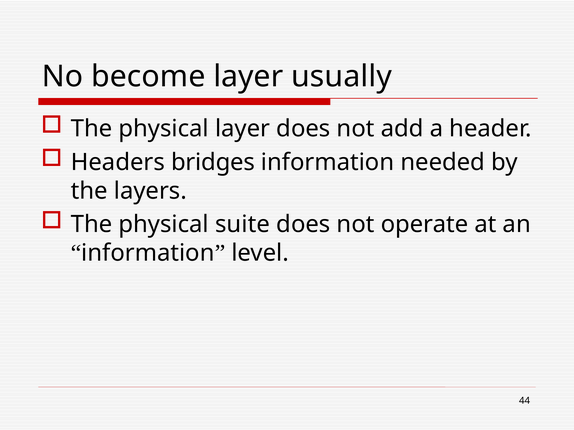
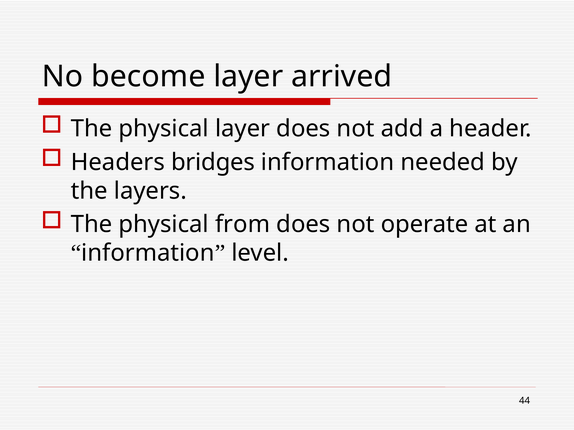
usually: usually -> arrived (342, 77)
suite: suite -> from (243, 225)
